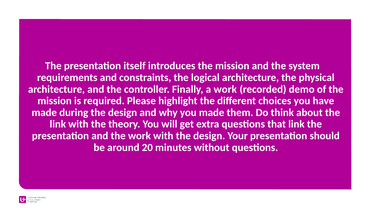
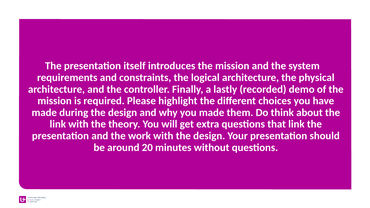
a work: work -> lastly (225, 89)
